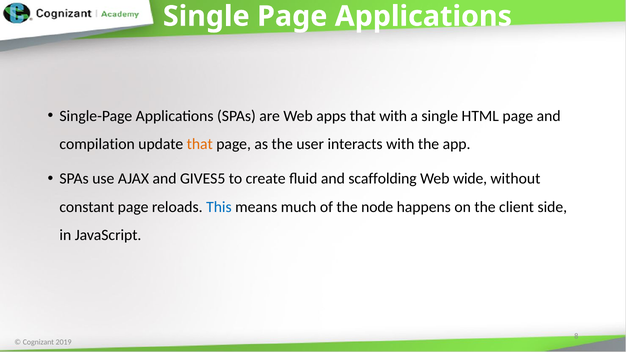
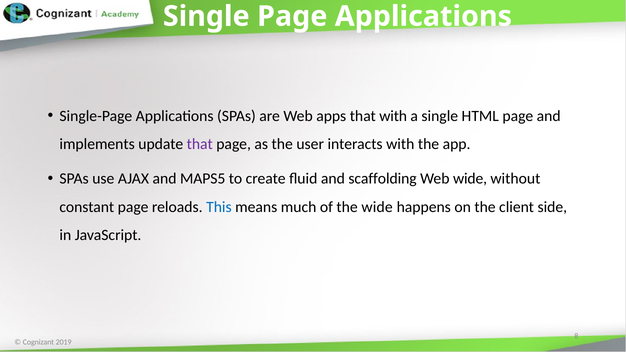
compilation: compilation -> implements (97, 144)
that colour: orange -> purple (200, 144)
GIVES5: GIVES5 -> MAPS5 (203, 179)
the node: node -> wide (377, 207)
